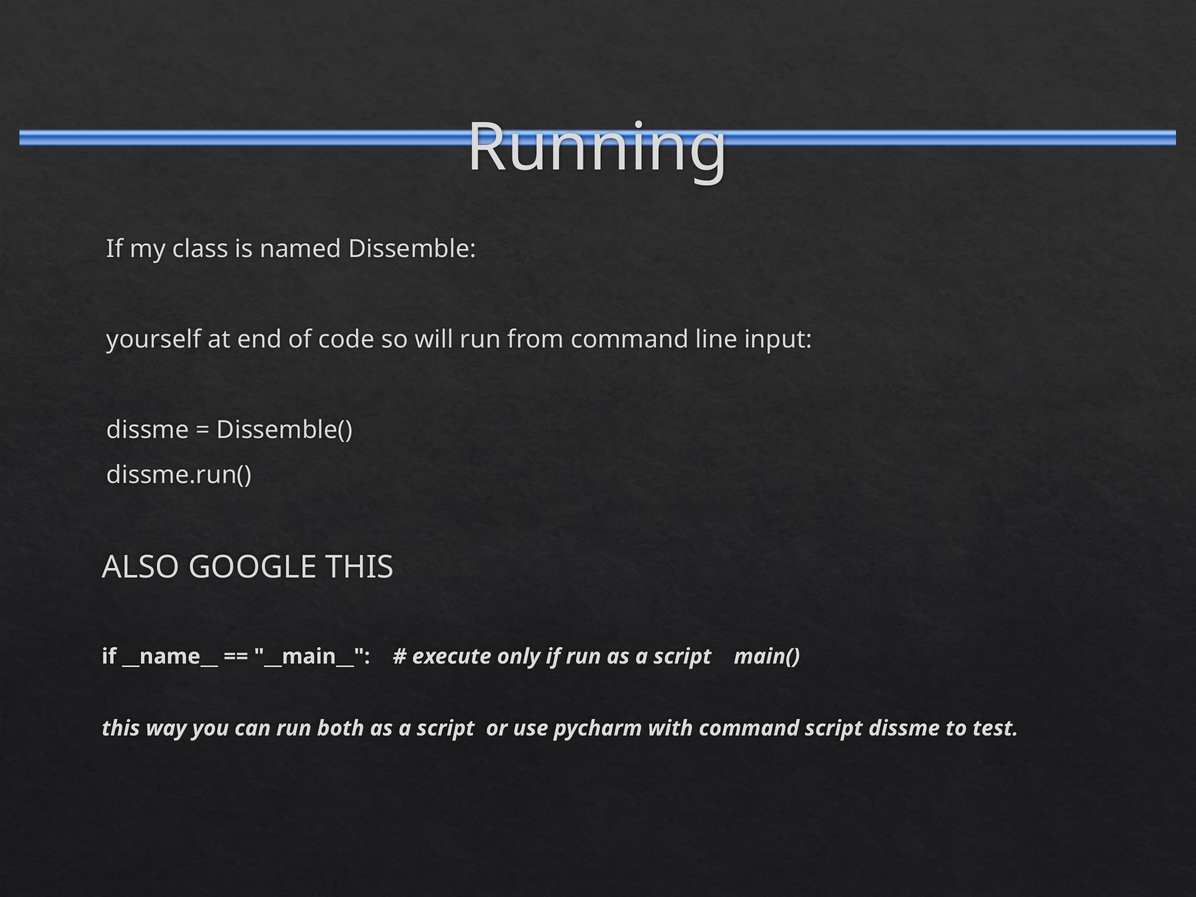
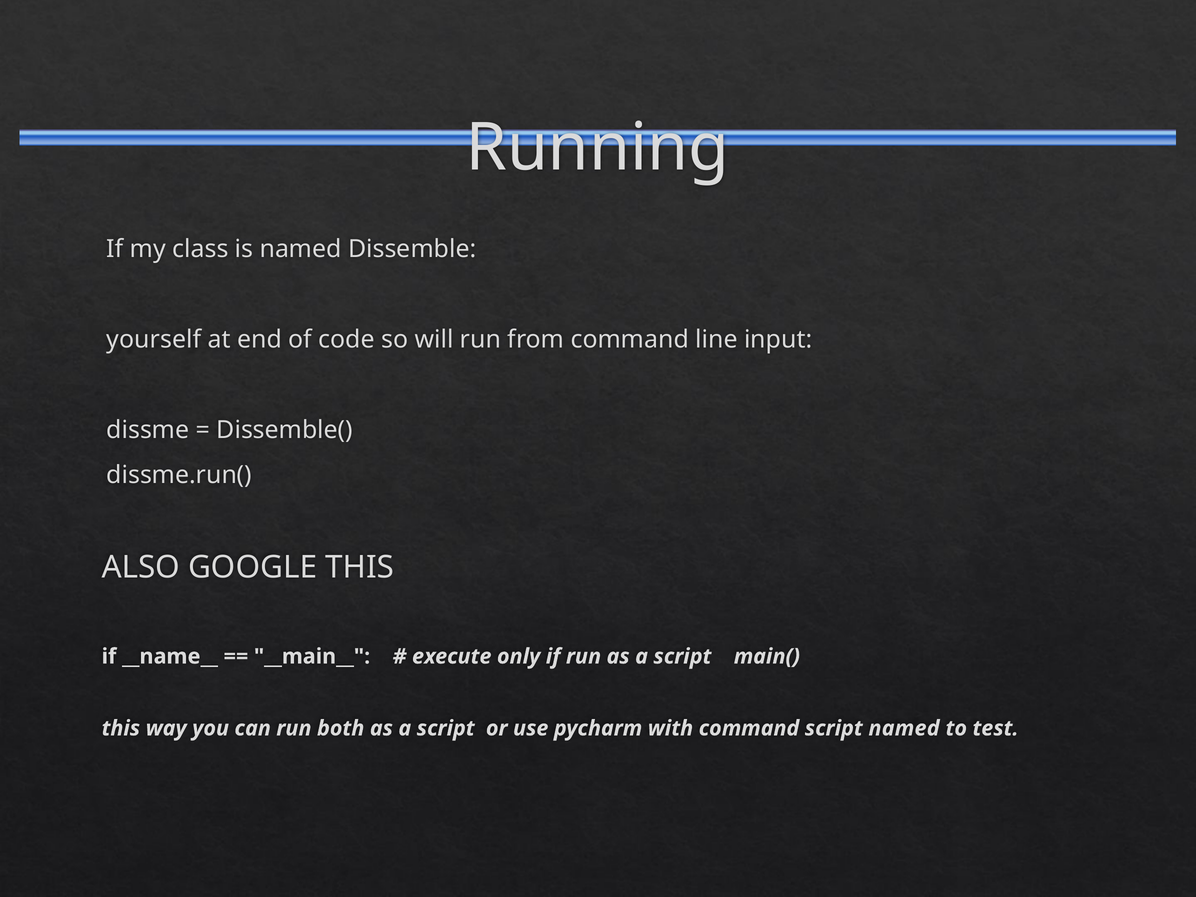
script dissme: dissme -> named (904, 728)
